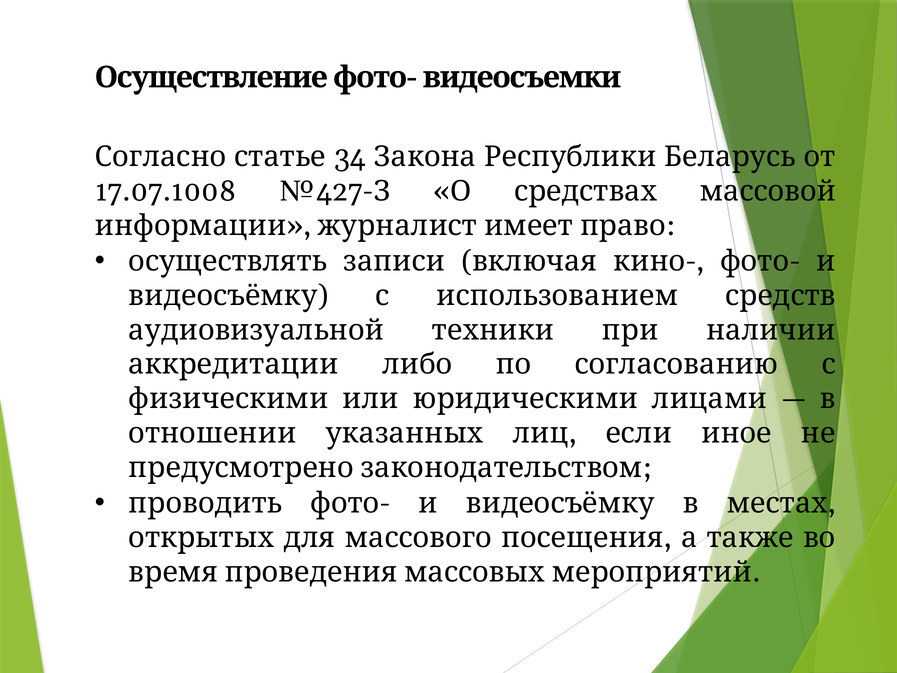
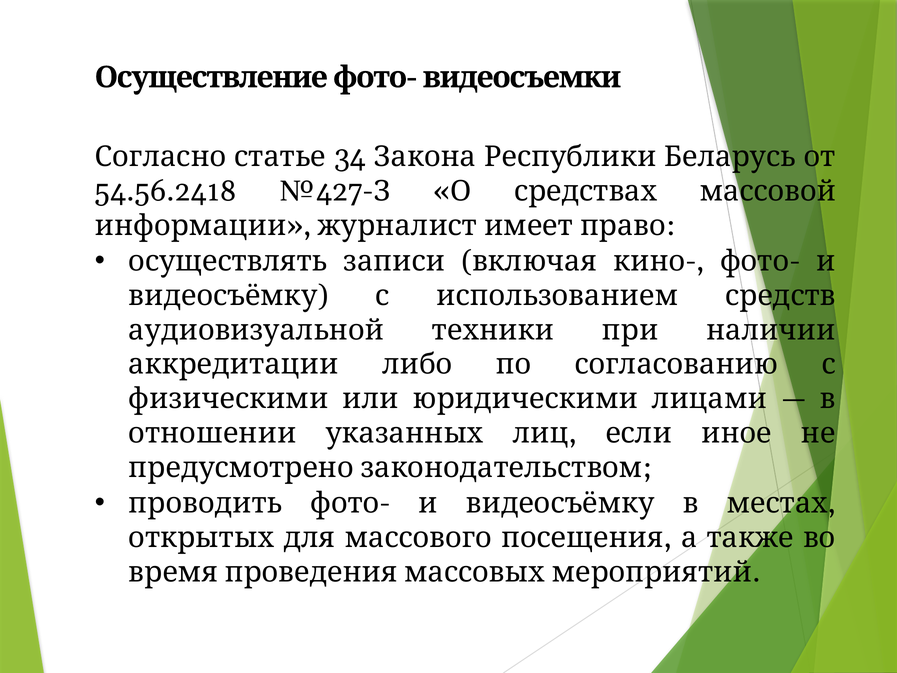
17.07.1008: 17.07.1008 -> 54.56.2418 (166, 191)
